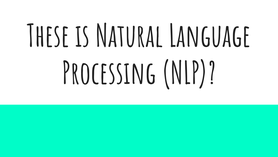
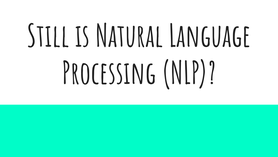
These: These -> Still (48, 36)
